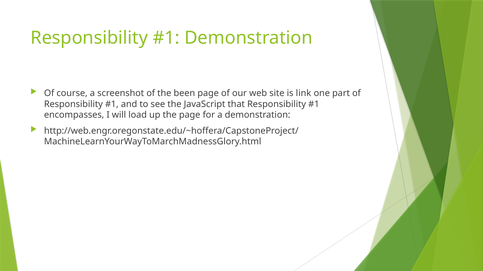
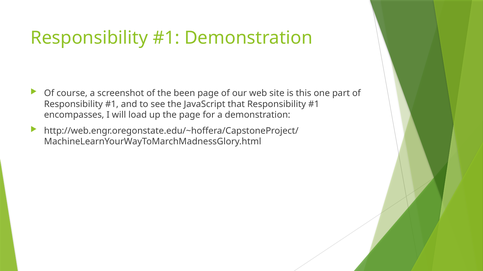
link: link -> this (304, 93)
